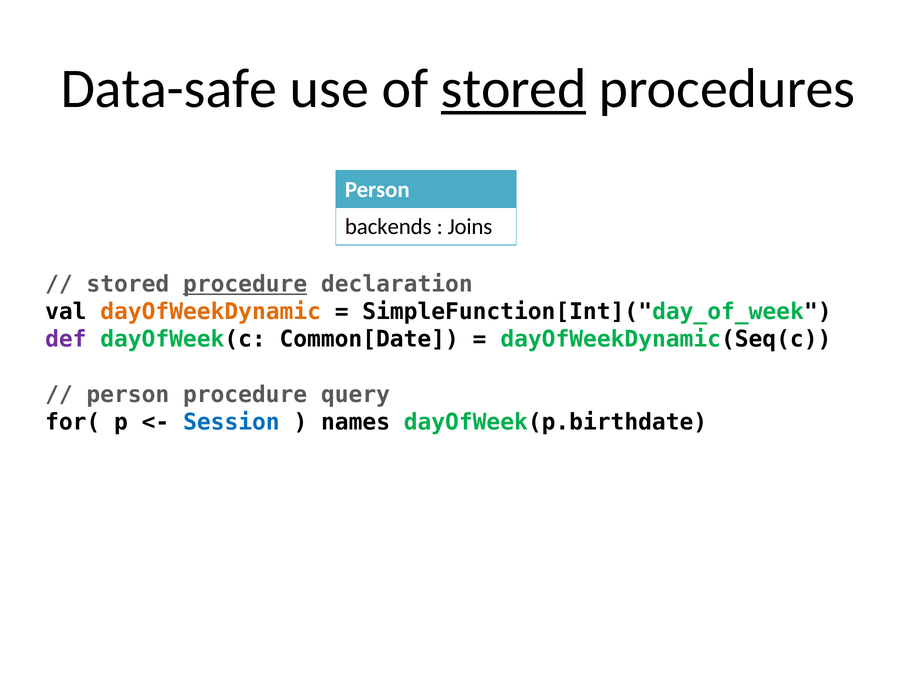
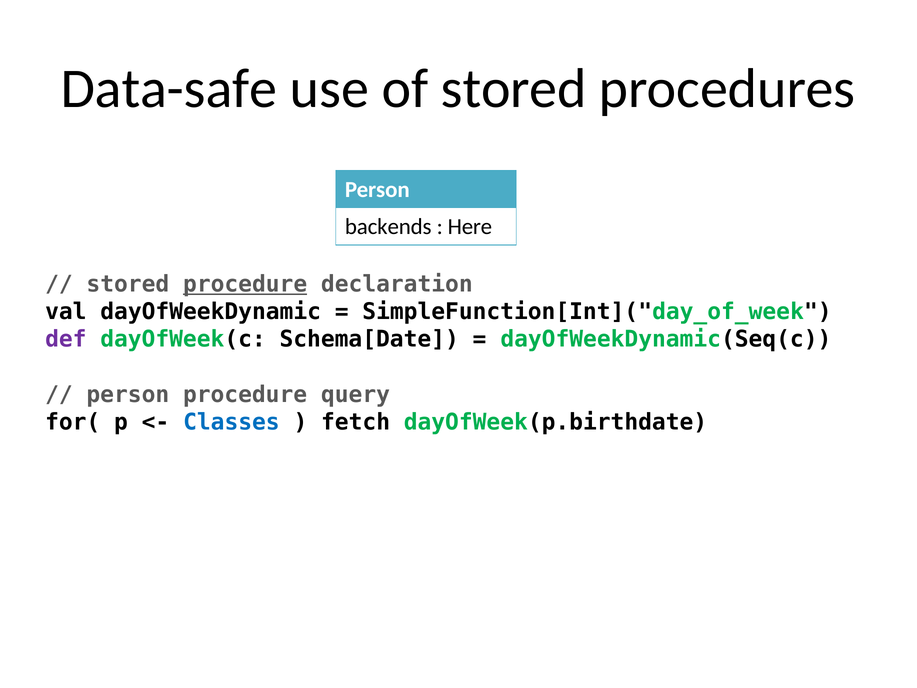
stored underline: present -> none (514, 89)
Joins: Joins -> Here (470, 227)
dayOfWeekDynamic colour: orange -> black (211, 312)
Common[Date: Common[Date -> Schema[Date (369, 339)
Session: Session -> Classes (231, 422)
names: names -> fetch (356, 422)
